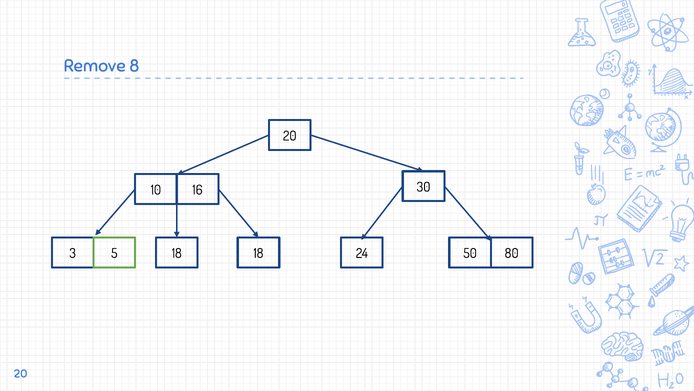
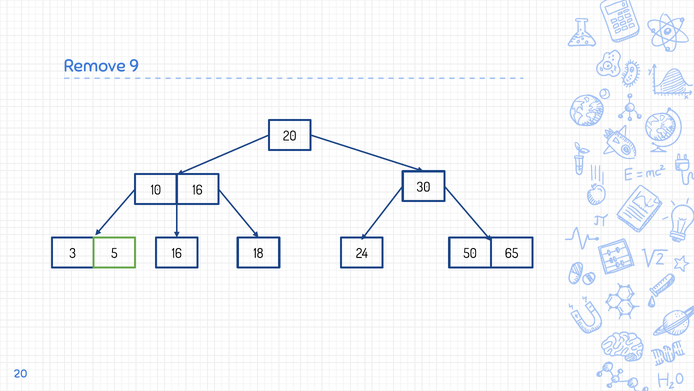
8: 8 -> 9 (134, 66)
3 18: 18 -> 16 (177, 253)
80: 80 -> 65 (512, 253)
